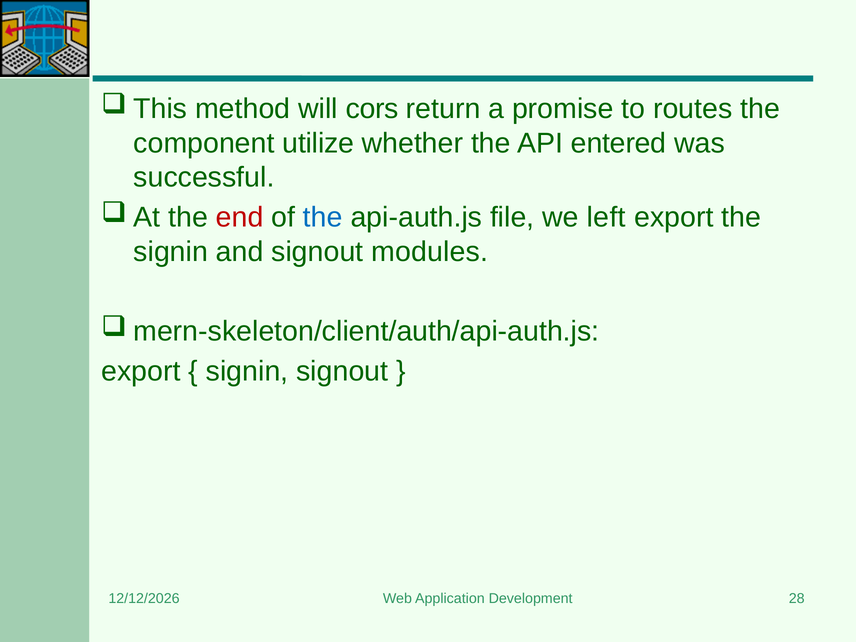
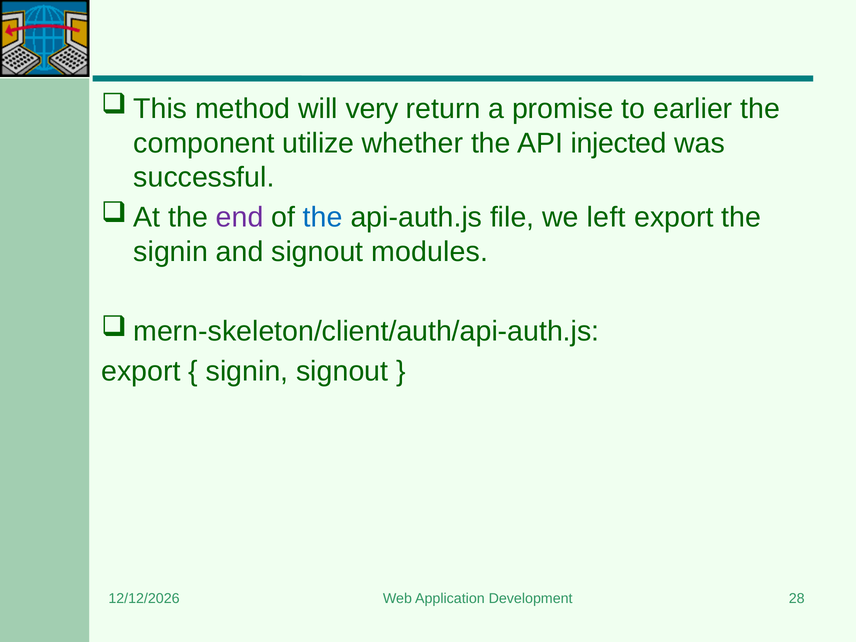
cors: cors -> very (372, 109)
routes: routes -> earlier (693, 109)
entered: entered -> injected (619, 143)
end colour: red -> purple (240, 217)
